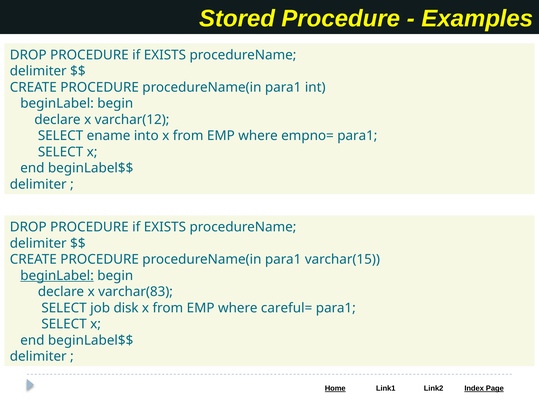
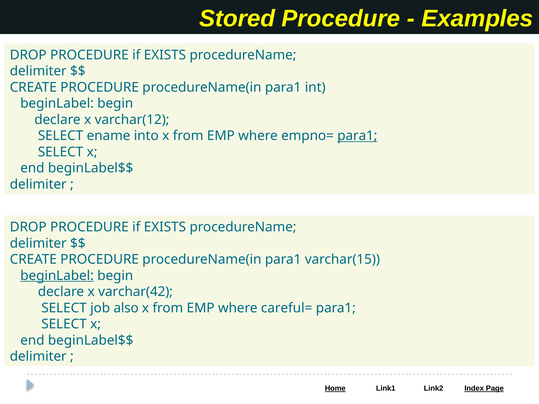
para1 underline: none -> present (357, 136)
varchar(83: varchar(83 -> varchar(42 (136, 292)
disk: disk -> also (126, 308)
